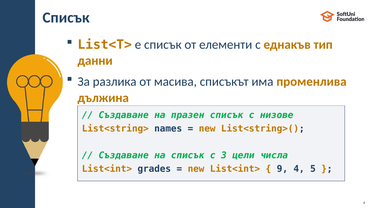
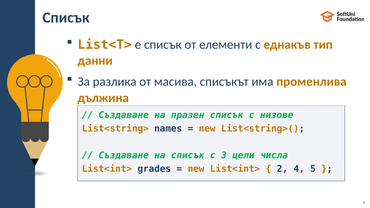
9: 9 -> 2 (282, 169)
